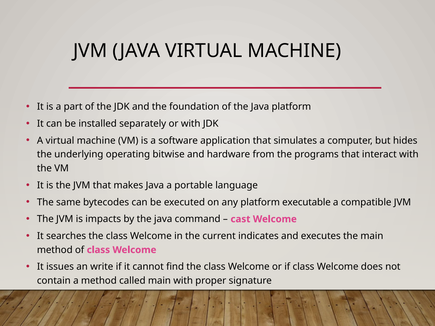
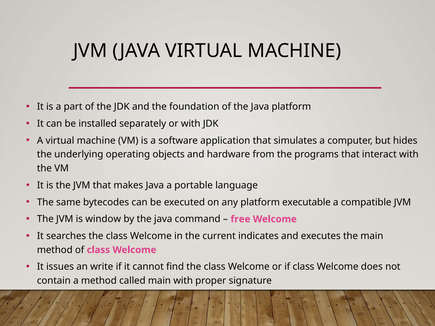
bitwise: bitwise -> objects (169, 155)
impacts: impacts -> window (103, 219)
cast: cast -> free (240, 219)
